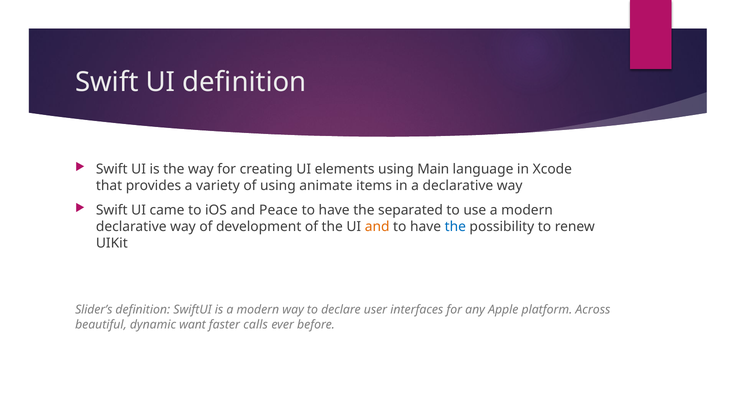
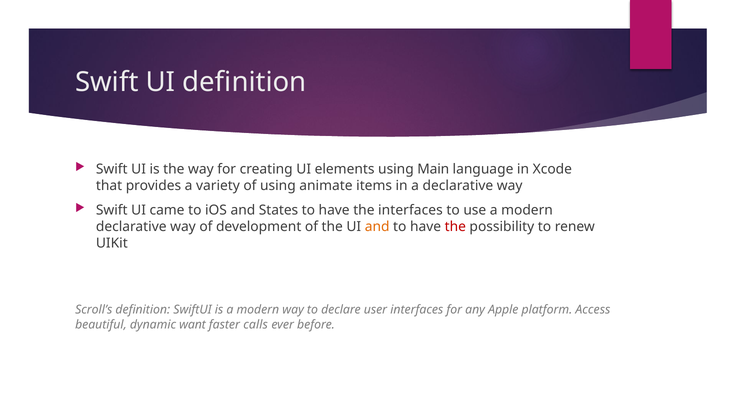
Peace: Peace -> States (279, 210)
the separated: separated -> interfaces (410, 210)
the colour: blue -> red (455, 227)
Slider’s: Slider’s -> Scroll’s (94, 310)
Across: Across -> Access (593, 310)
